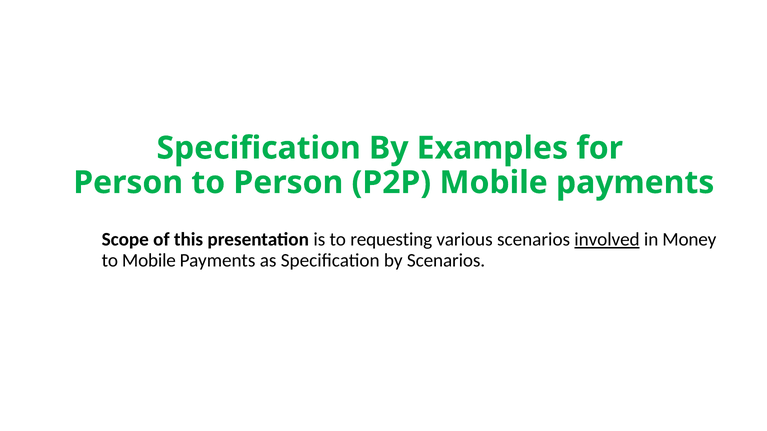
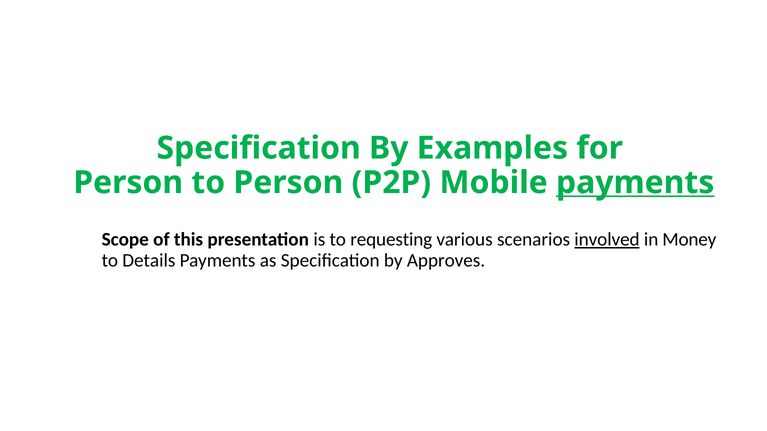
payments underline: none -> present (635, 183)
to Mobile: Mobile -> Details (149, 261)
by Scenarios: Scenarios -> Approves (446, 261)
